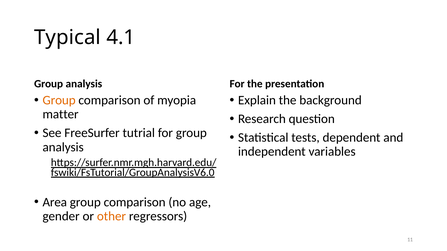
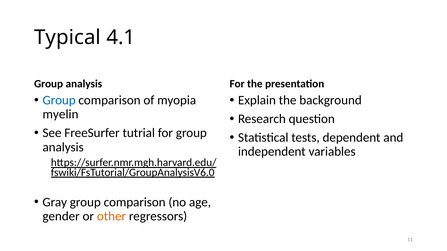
Group colour: orange -> blue (59, 100)
matter: matter -> myelin (60, 115)
Area: Area -> Gray (55, 202)
